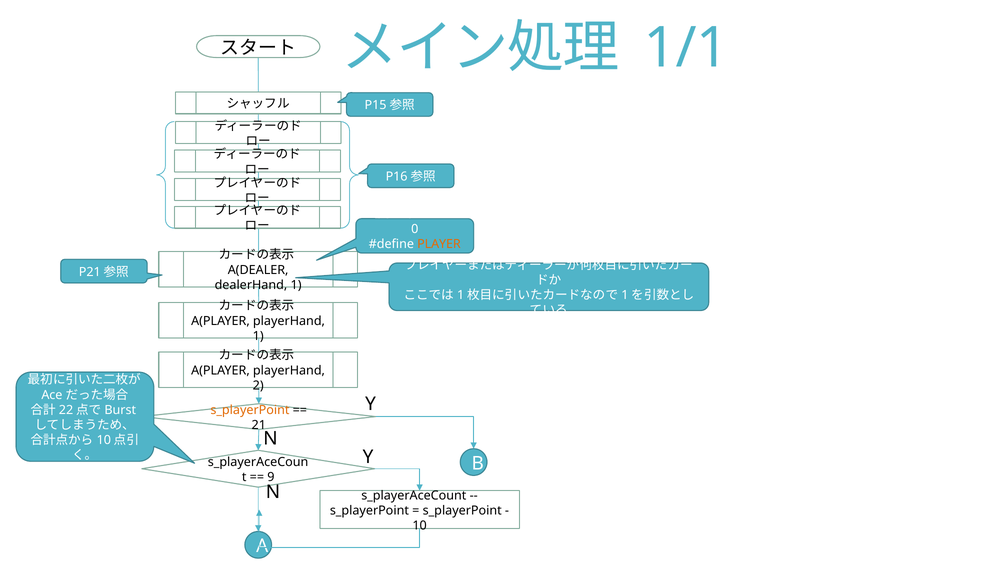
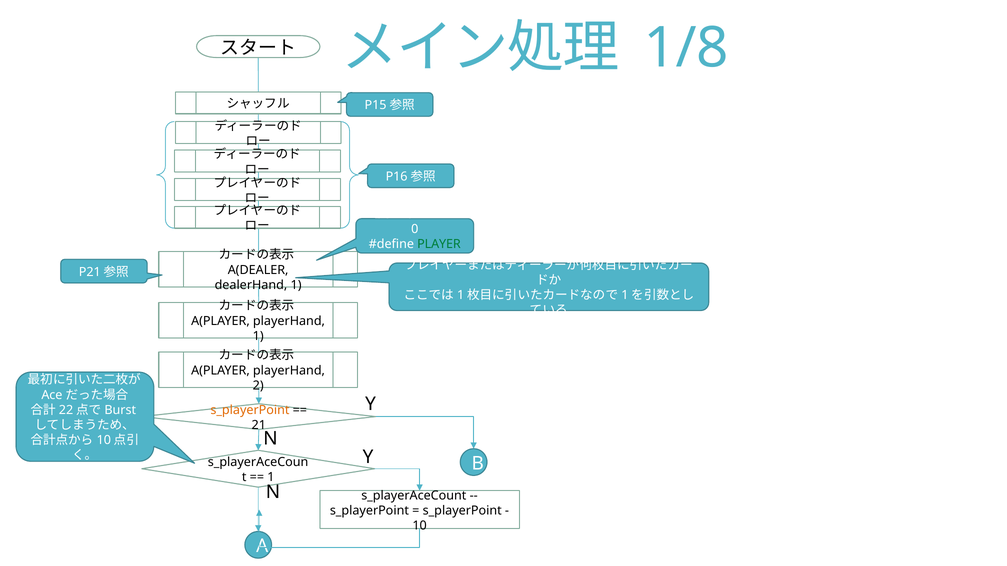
1/1: 1/1 -> 1/8 (686, 48)
PLAYER colour: orange -> green (439, 244)
9: 9 -> 1 (271, 478)
